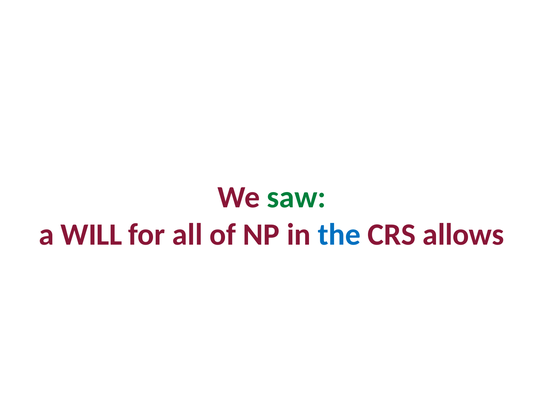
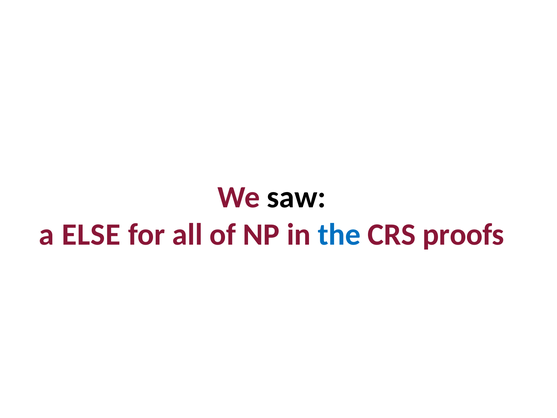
saw colour: green -> black (296, 197)
WILL: WILL -> ELSE (91, 234)
allows: allows -> proofs (463, 234)
